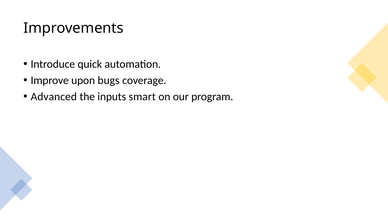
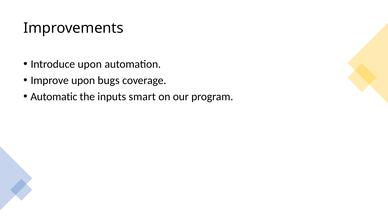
Introduce quick: quick -> upon (90, 64)
Advanced: Advanced -> Automatic (54, 97)
